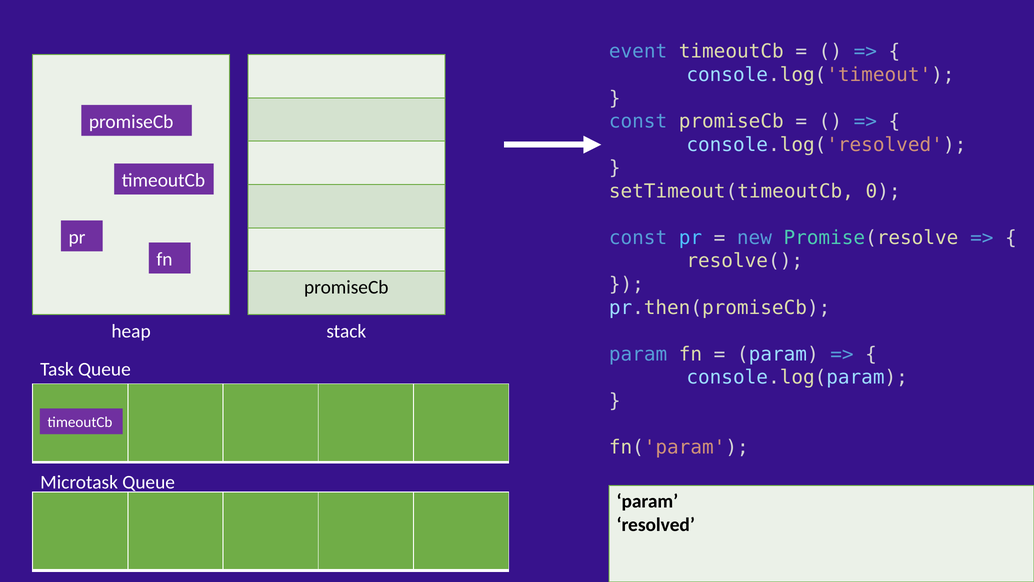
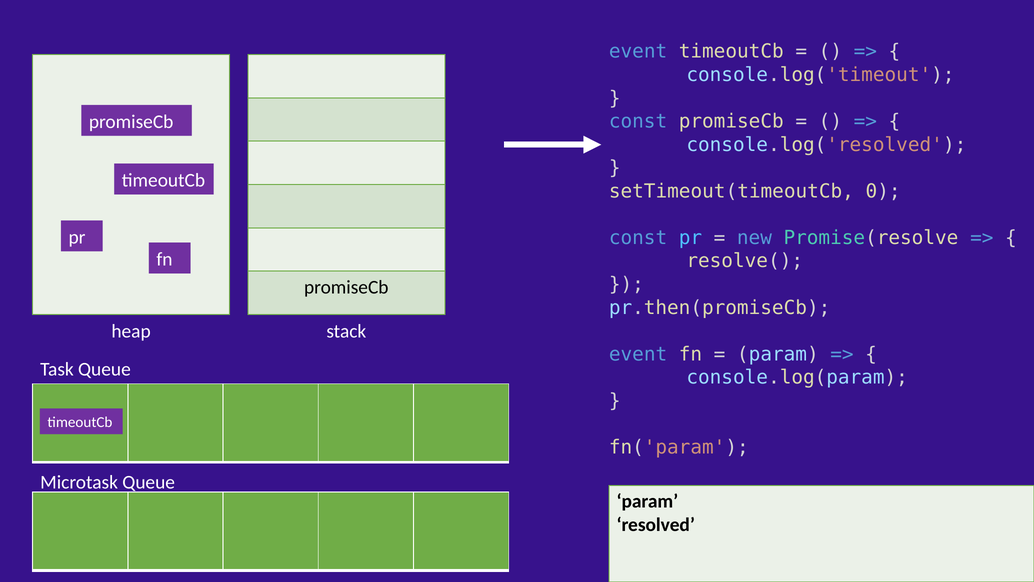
param: param -> event (638, 354)
